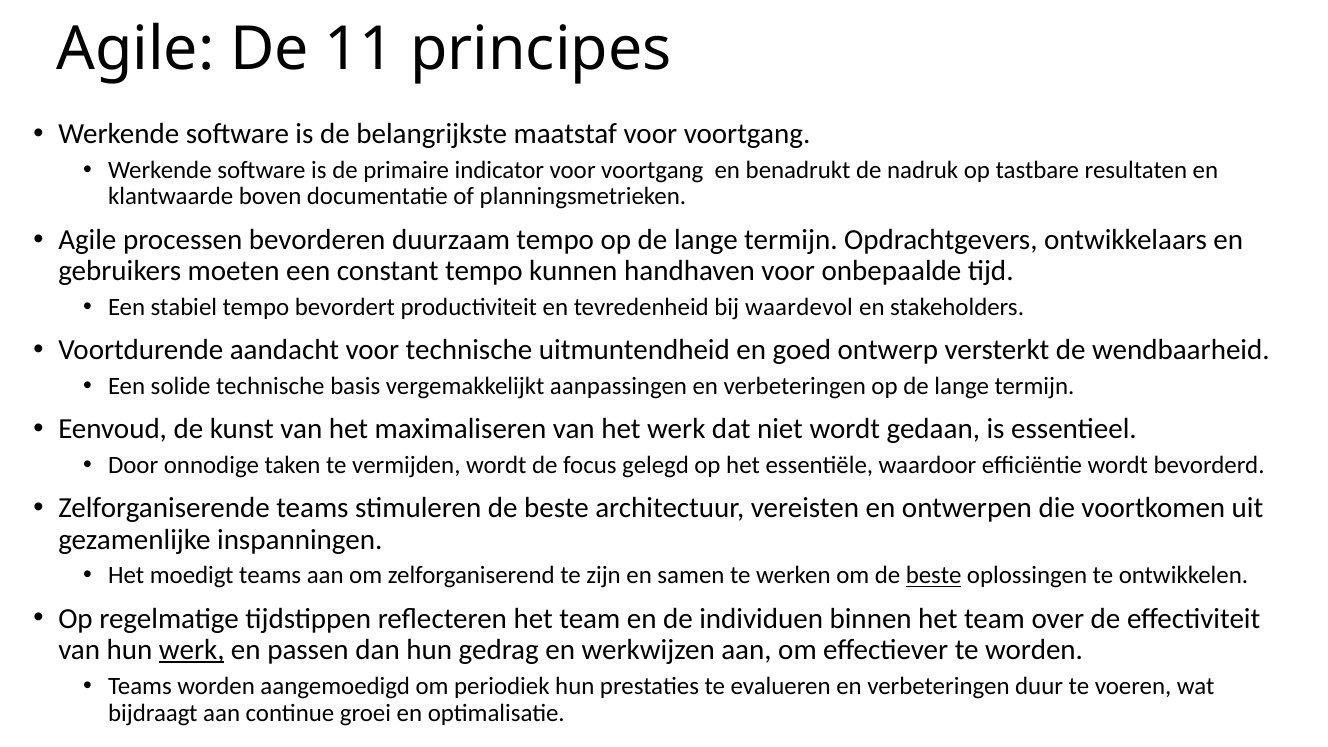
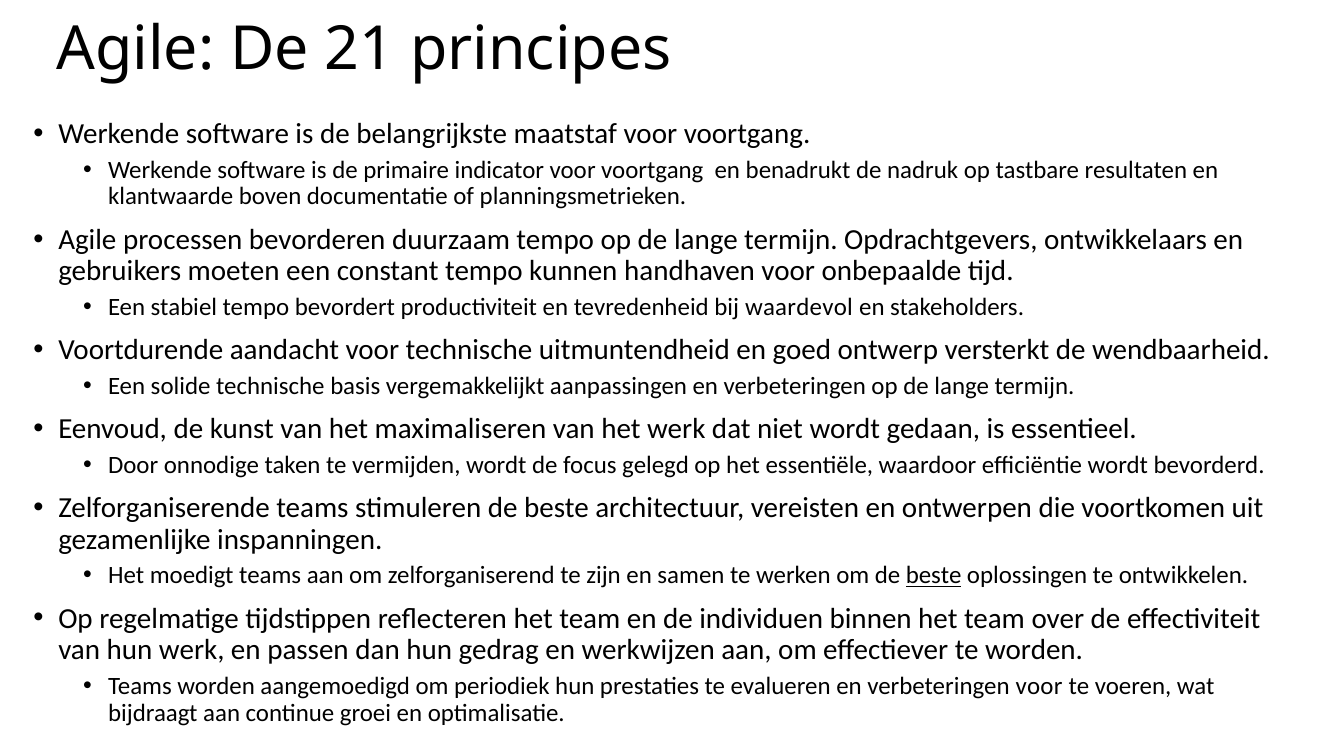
11: 11 -> 21 (360, 50)
werk underline: present -> none (192, 650)
verbeteringen duur: duur -> voor (1039, 686)
